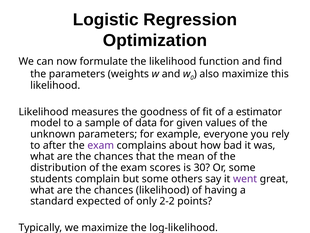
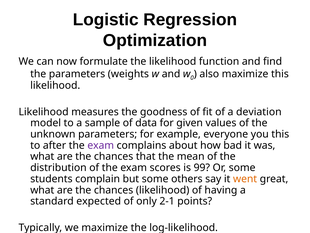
estimator: estimator -> deviation (259, 112)
you rely: rely -> this (280, 134)
30: 30 -> 99 (202, 167)
went colour: purple -> orange (245, 179)
2-2: 2-2 -> 2-1 (167, 201)
